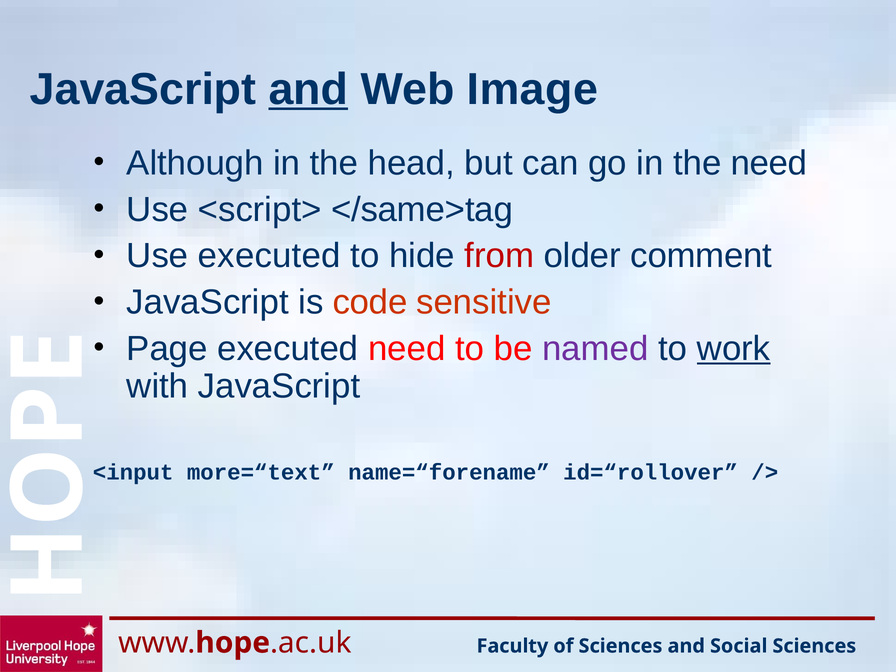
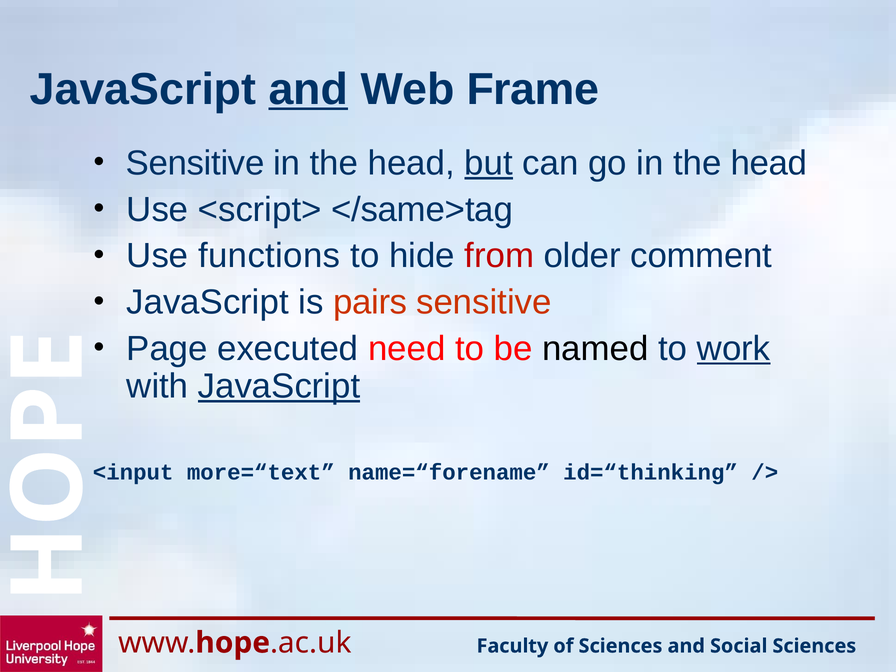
Image: Image -> Frame (533, 90)
Although: Although -> Sensitive (195, 163)
but underline: none -> present (489, 163)
go in the need: need -> head (769, 163)
Use executed: executed -> functions (269, 256)
code: code -> pairs (370, 302)
named colour: purple -> black (595, 349)
JavaScript underline: none -> present (279, 386)
id=“rollover: id=“rollover -> id=“thinking (651, 472)
